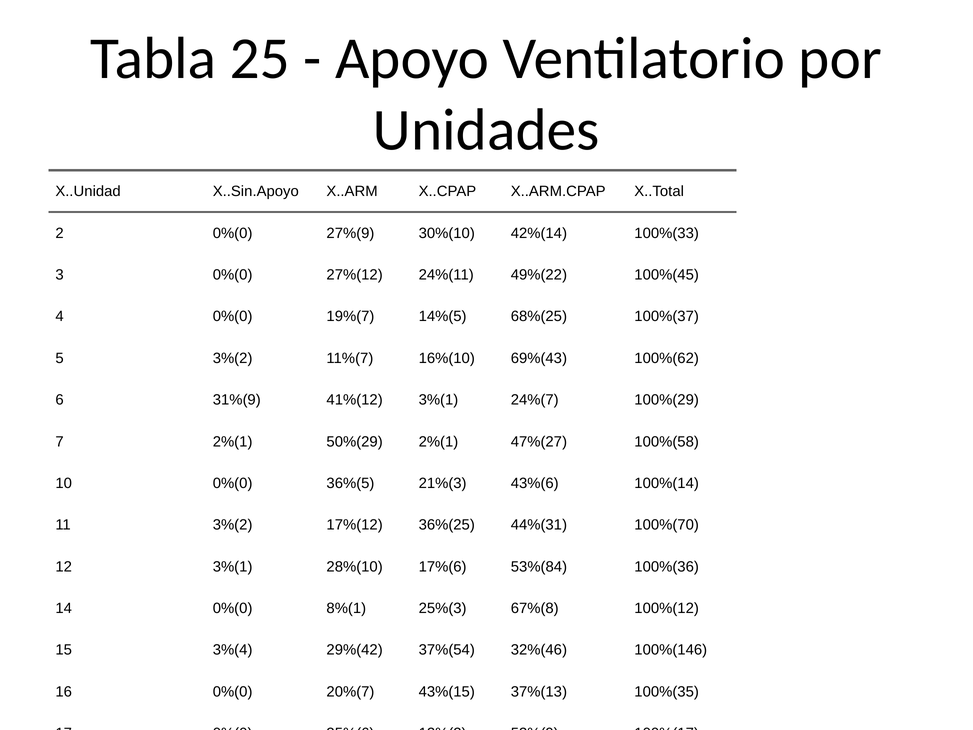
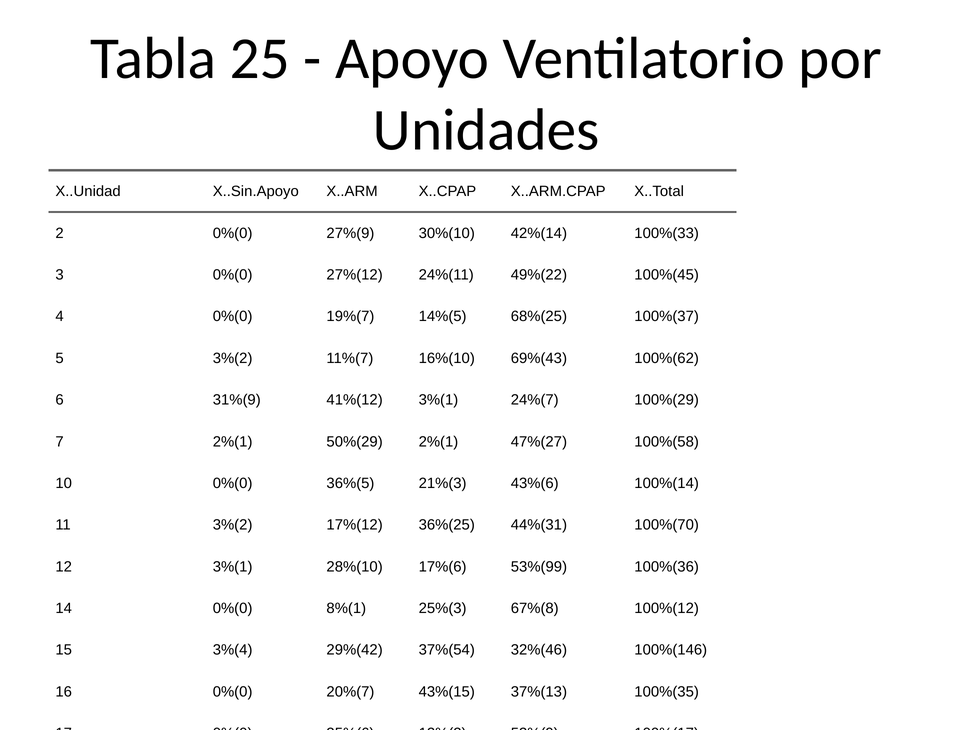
53%(84: 53%(84 -> 53%(99 (539, 566)
